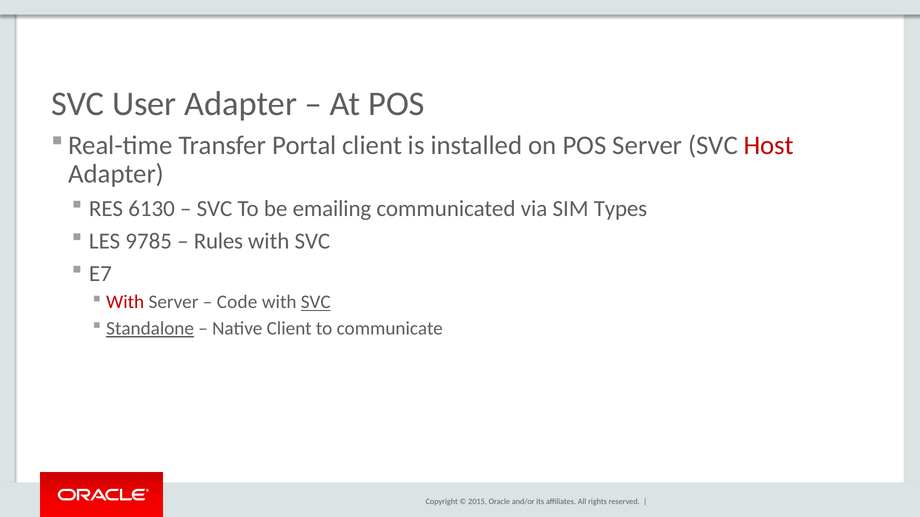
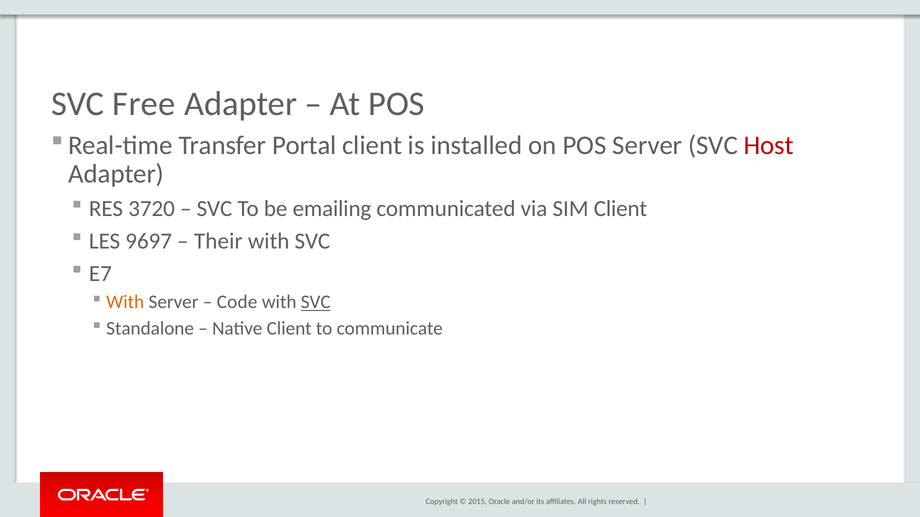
User: User -> Free (144, 104)
6130: 6130 -> 3720 (152, 209)
SIM Types: Types -> Client (620, 209)
9785: 9785 -> 9697 (149, 241)
Rules: Rules -> Their (218, 241)
With colour: red -> orange (125, 302)
Standalone underline: present -> none (150, 329)
